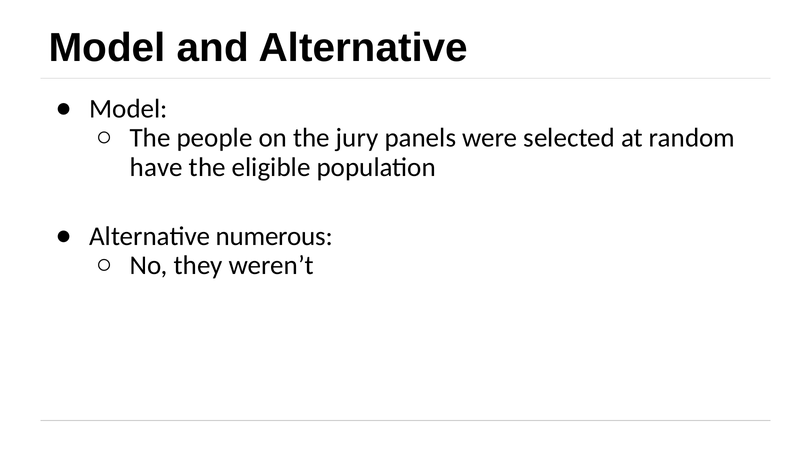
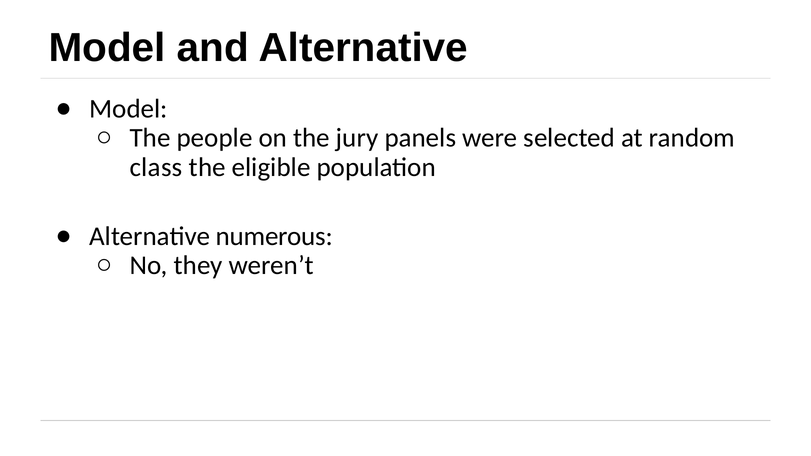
have: have -> class (156, 167)
